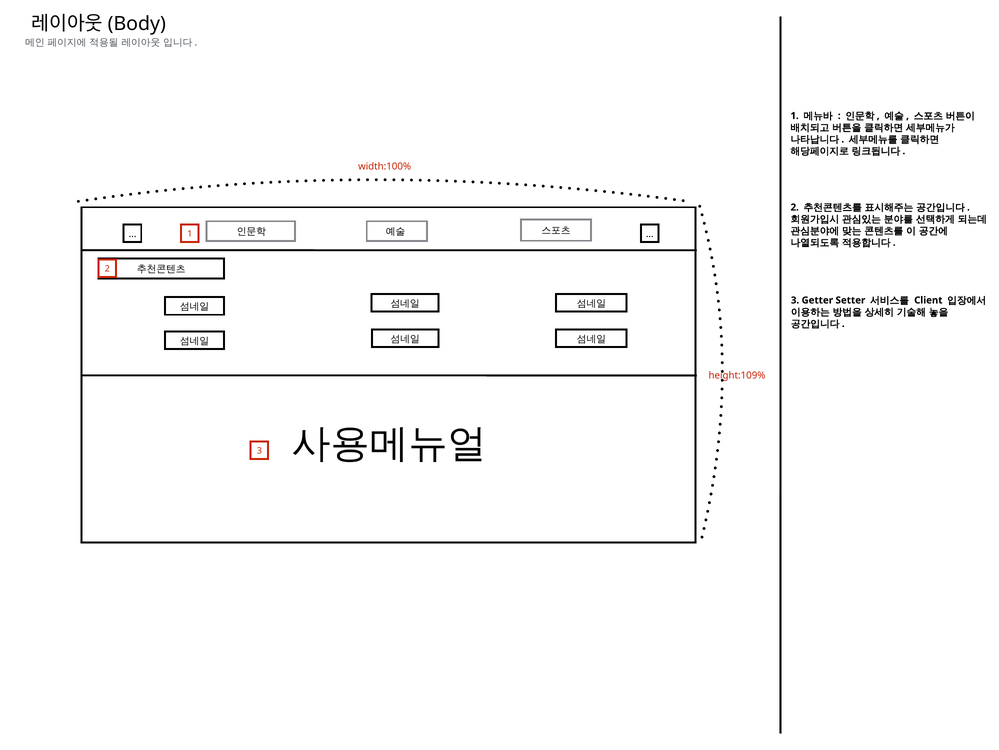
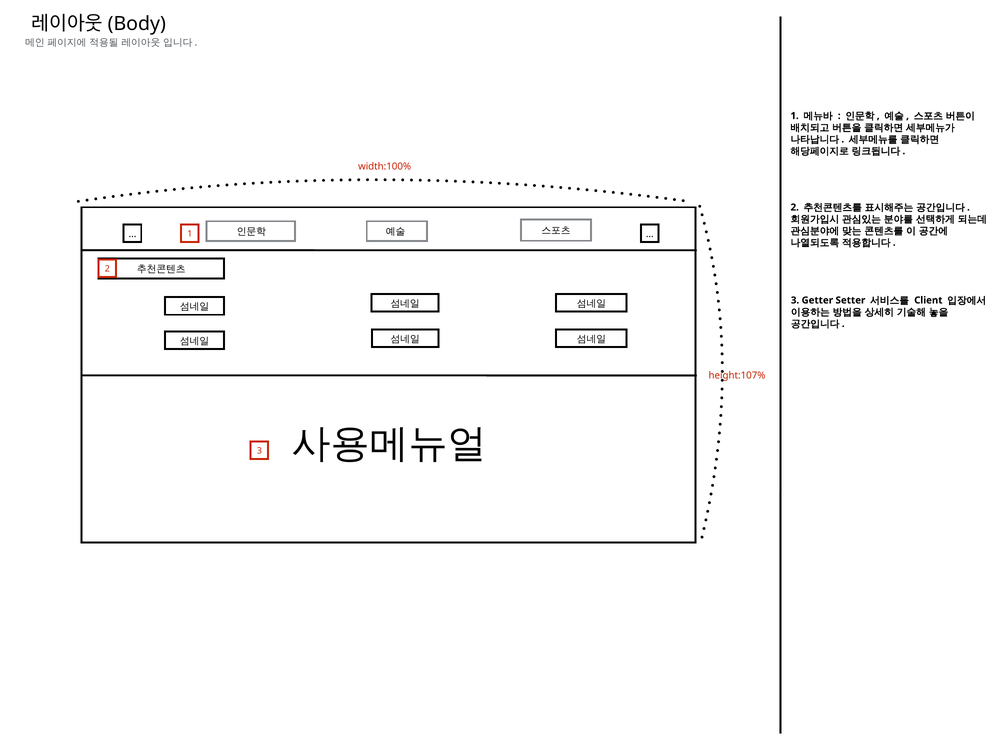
height:109%: height:109% -> height:107% (737, 375)
